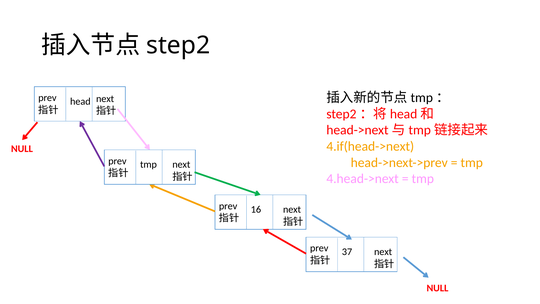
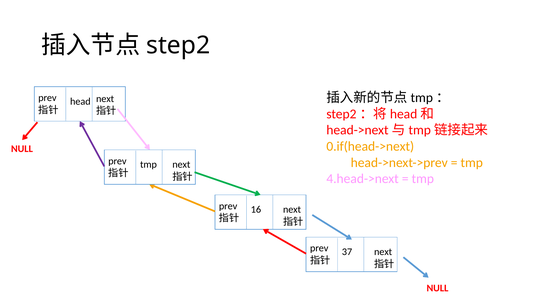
4.if(head->next: 4.if(head->next -> 0.if(head->next (370, 146)
